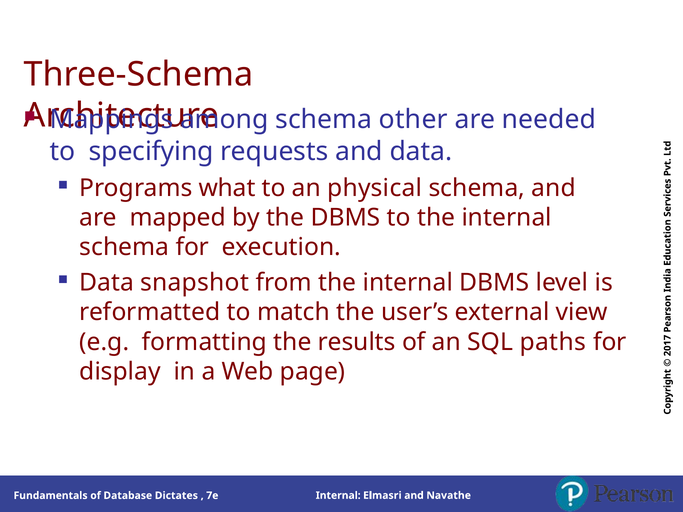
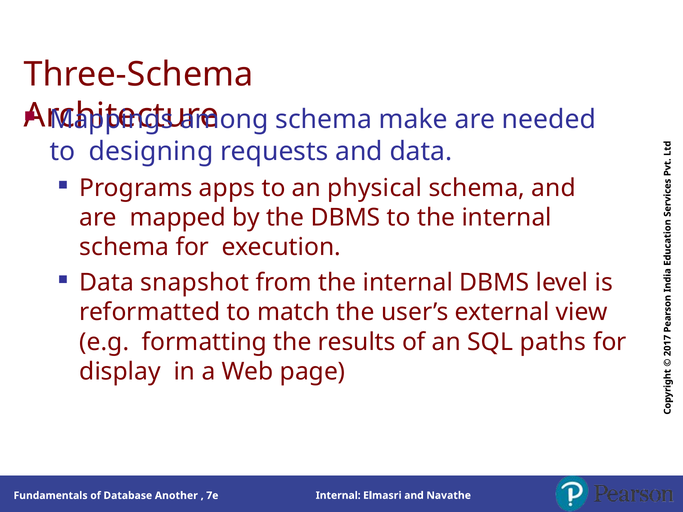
other: other -> make (413, 120)
specifying: specifying -> designing (151, 152)
what: what -> apps (227, 188)
Dictates: Dictates -> Another (176, 496)
